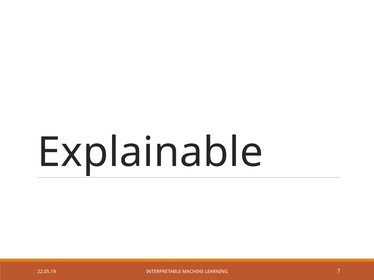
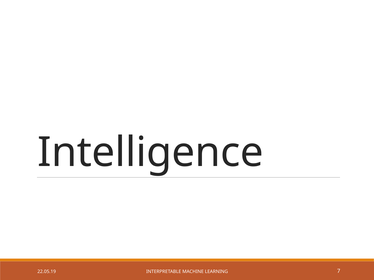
Explainable: Explainable -> Intelligence (151, 153)
